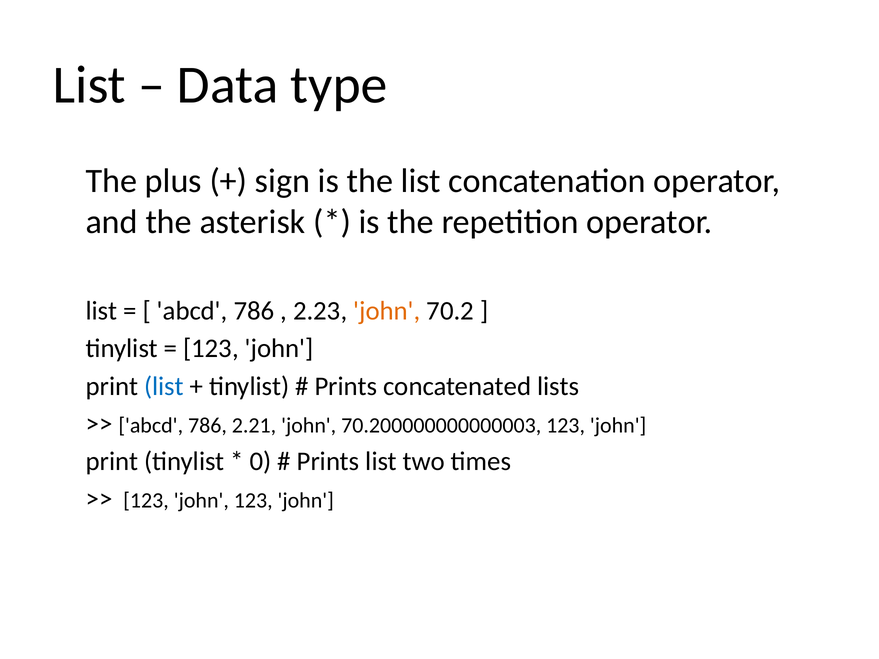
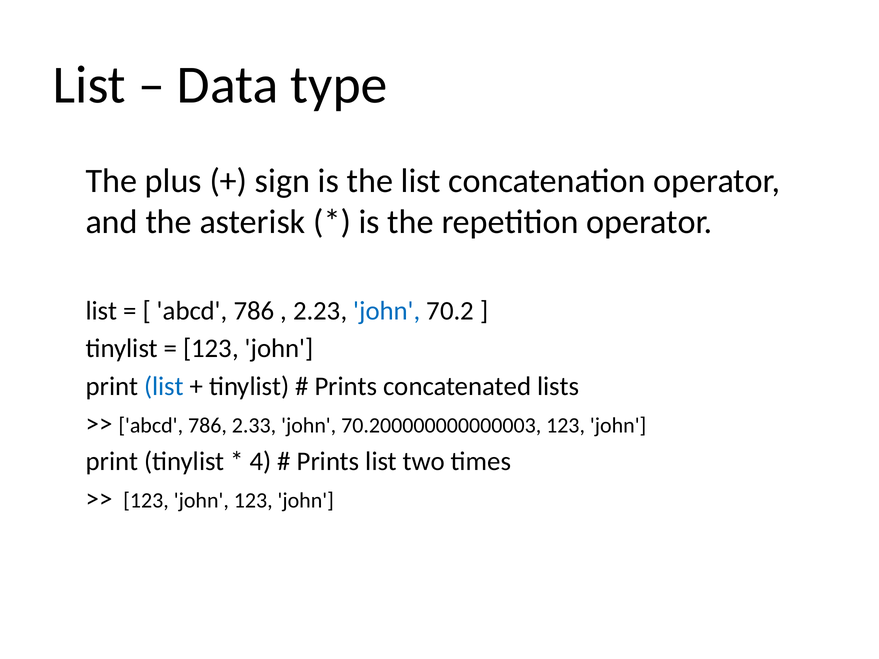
john colour: orange -> blue (387, 311)
2.21: 2.21 -> 2.33 (254, 425)
0: 0 -> 4 (261, 461)
